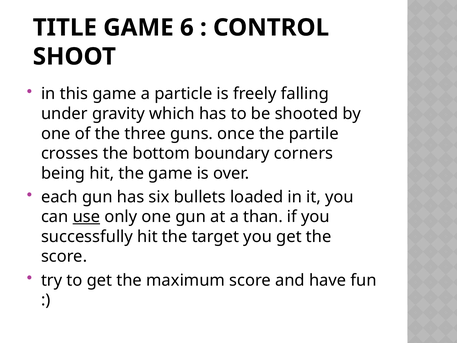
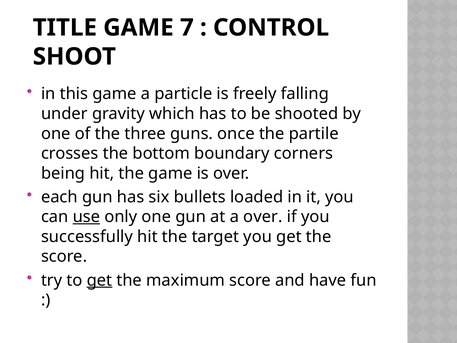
6: 6 -> 7 (187, 28)
a than: than -> over (263, 217)
get underline: none -> present (99, 280)
